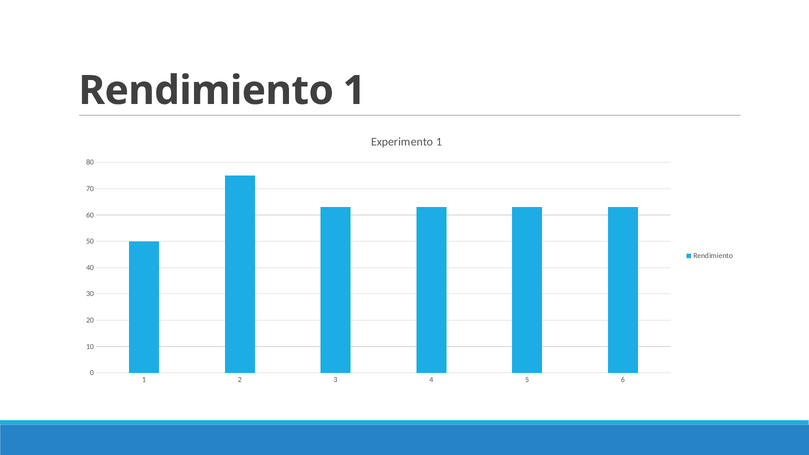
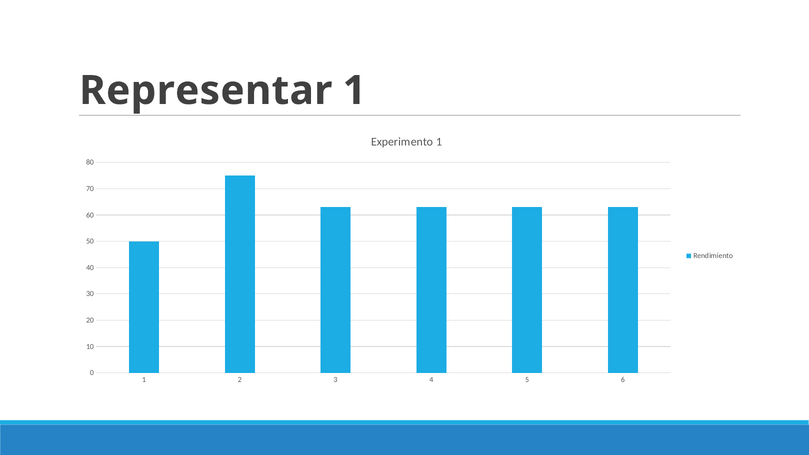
Rendimiento: Rendimiento -> Representar (206, 91)
